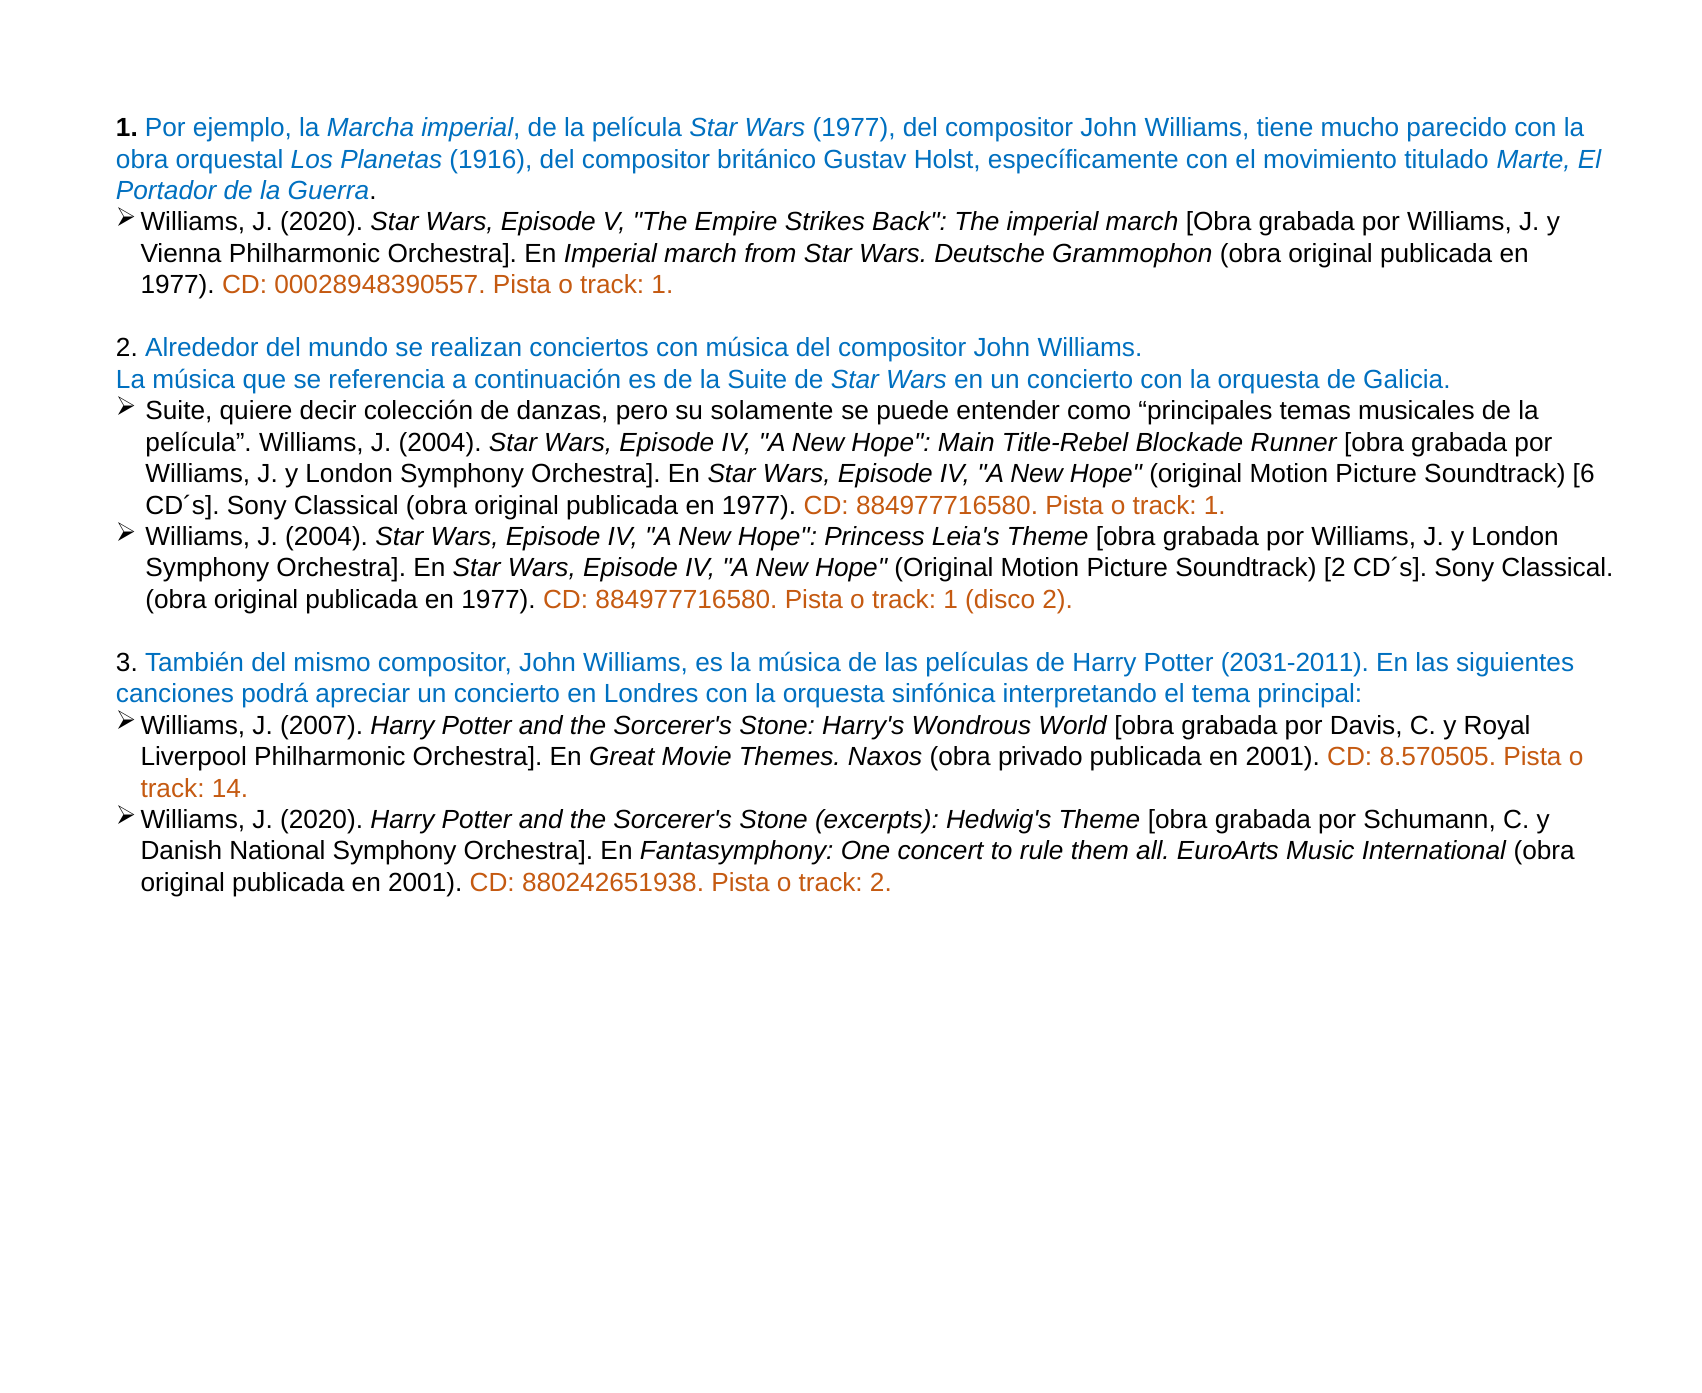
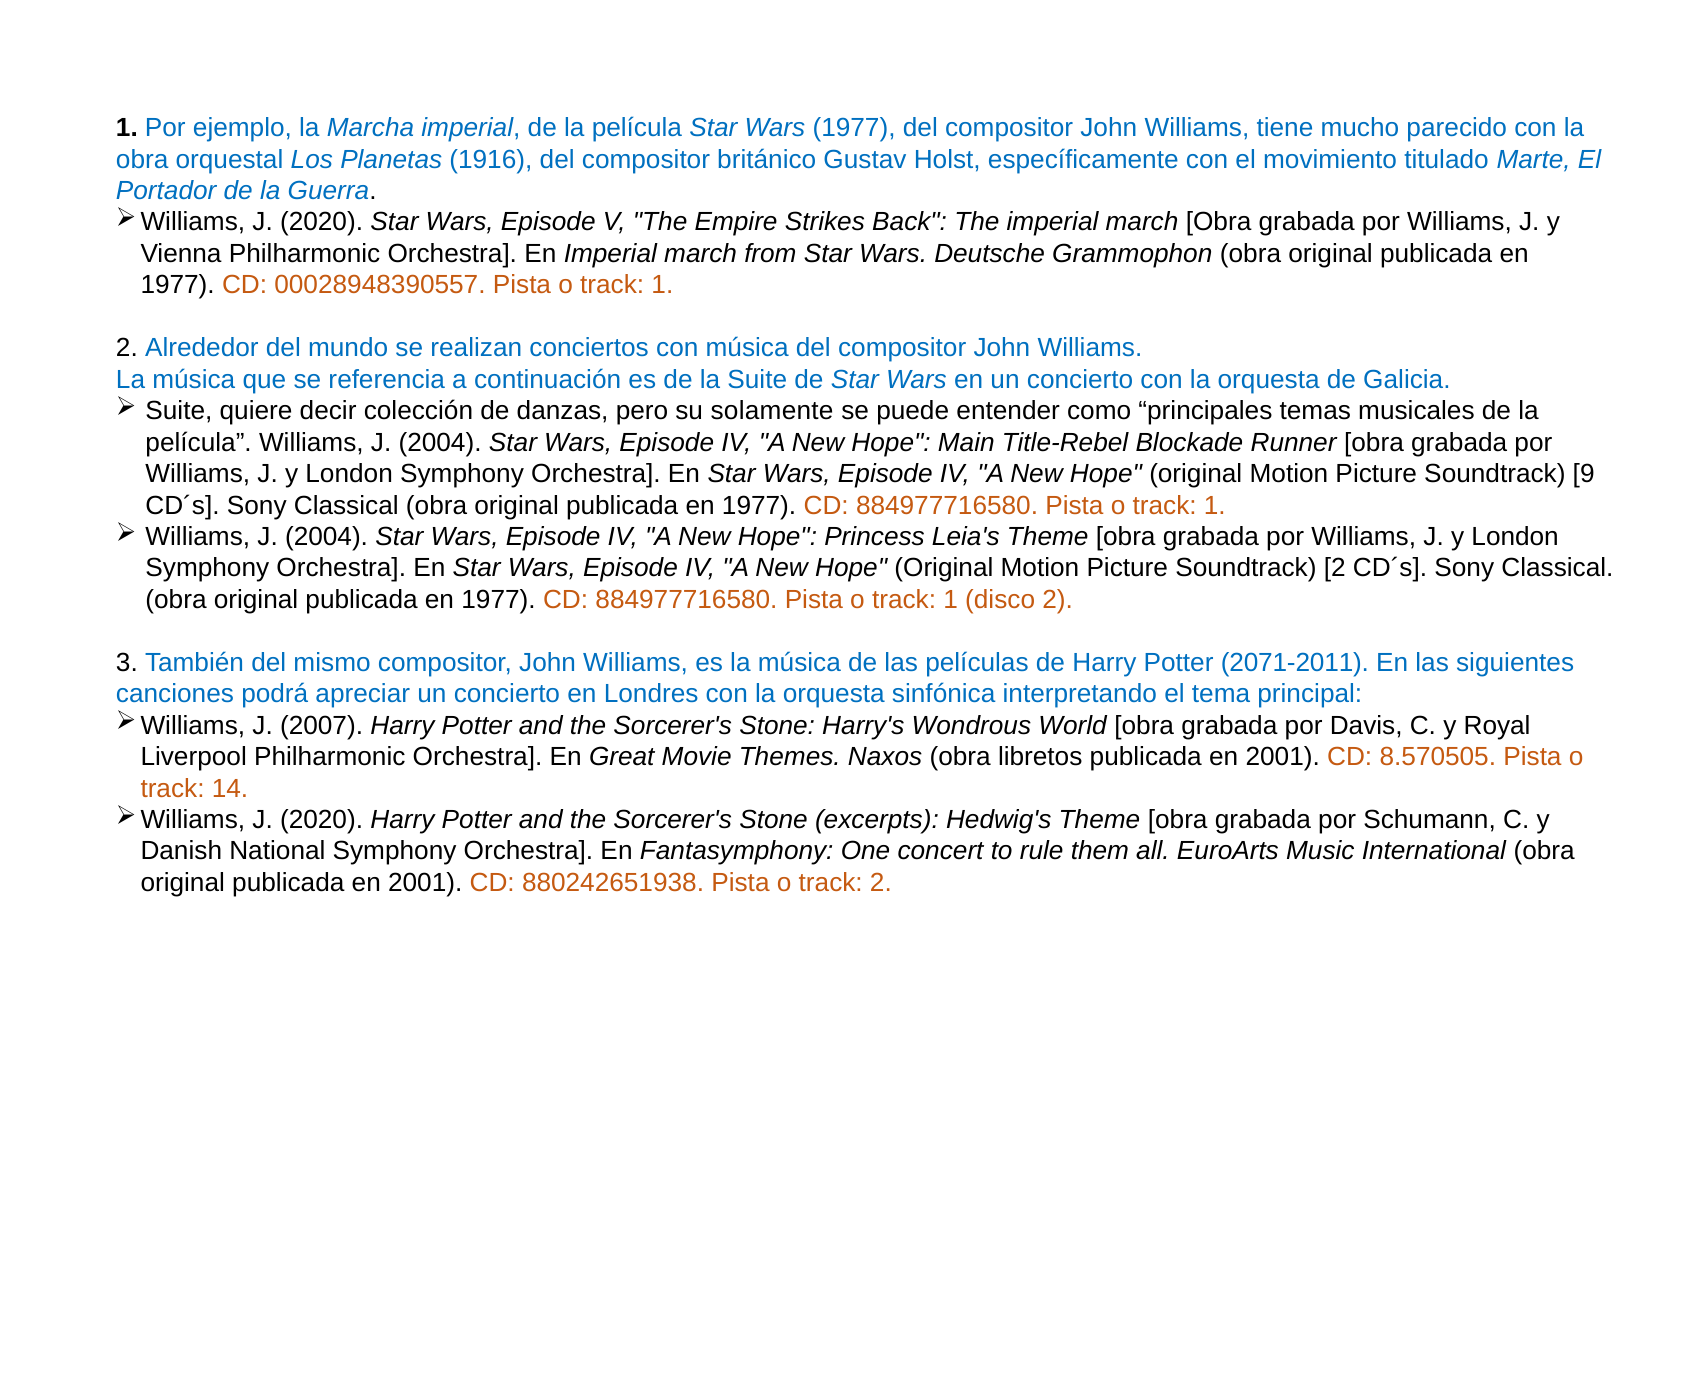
6: 6 -> 9 (1584, 474)
2031-2011: 2031-2011 -> 2071-2011 (1295, 662)
privado: privado -> libretos (1040, 757)
